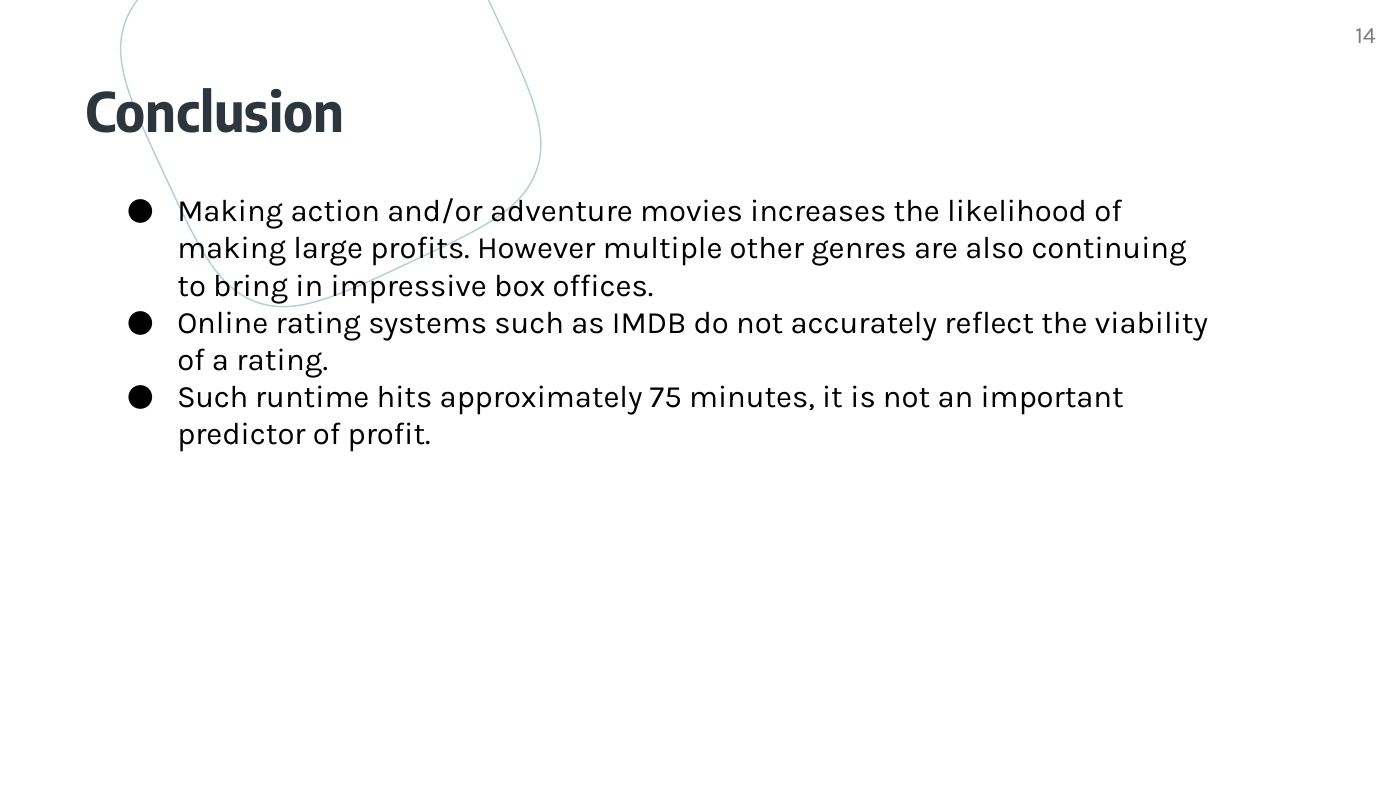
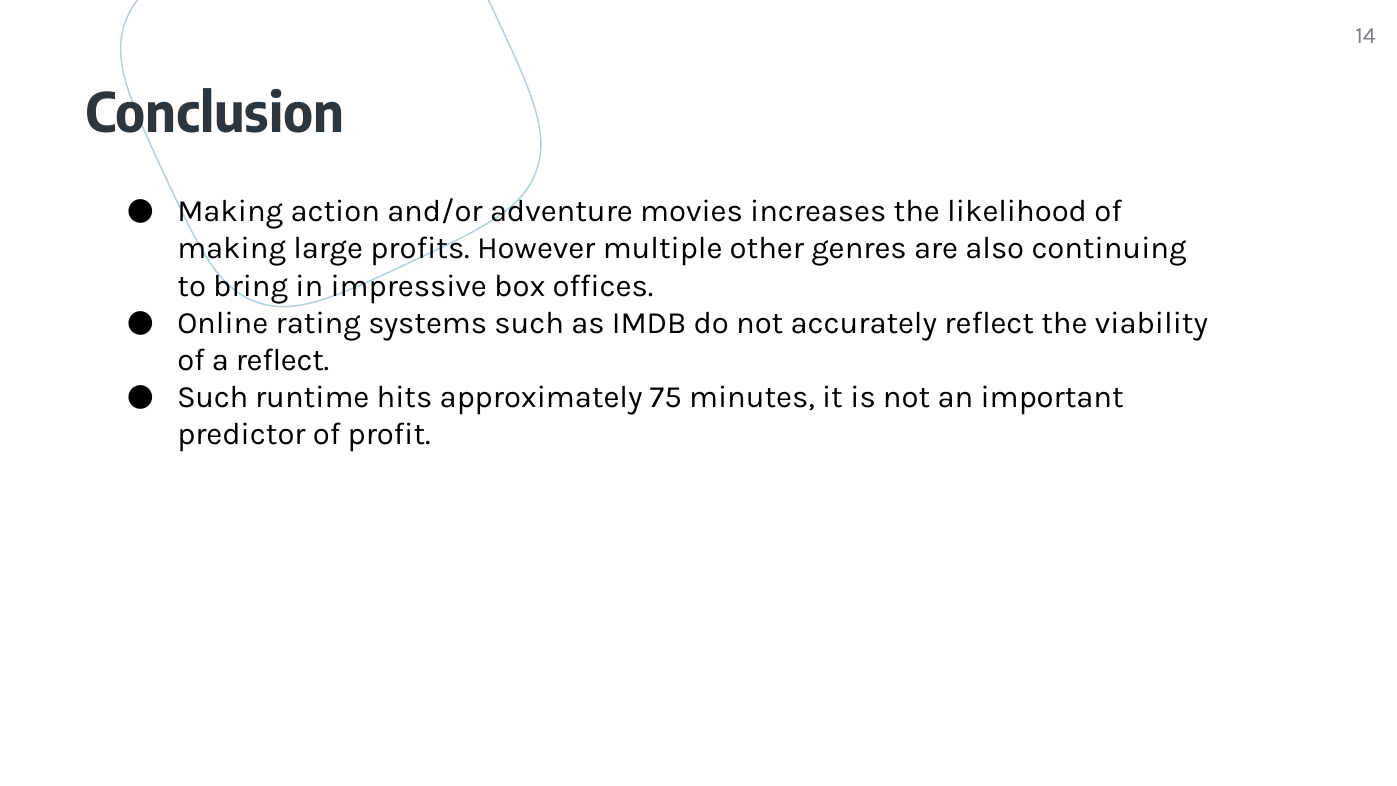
a rating: rating -> reflect (282, 360)
